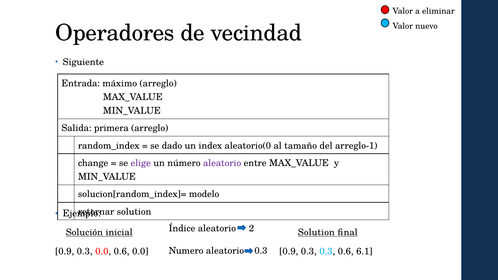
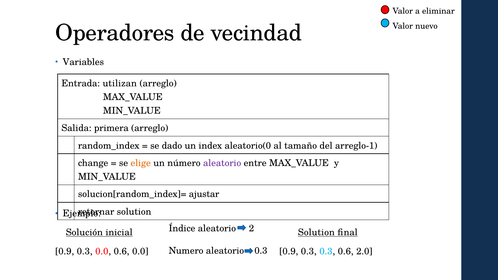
Siguiente: Siguiente -> Variables (83, 62)
máximo: máximo -> utilizan (120, 83)
elige colour: purple -> orange (141, 163)
modelo: modelo -> ajustar (204, 194)
6.1: 6.1 -> 2.0 (364, 252)
